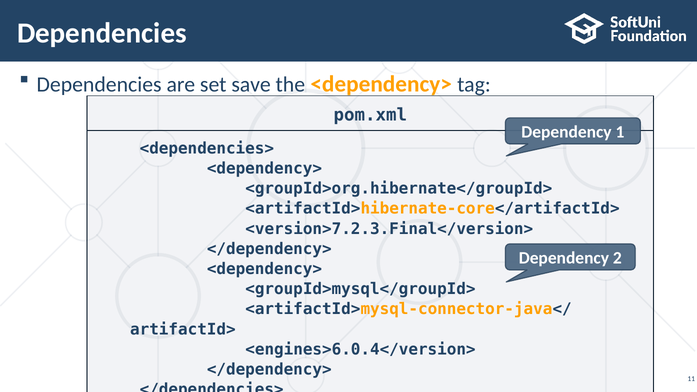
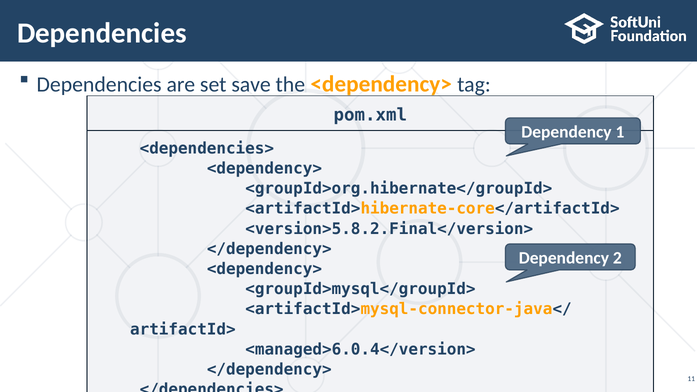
<version>7.2.3.Final</version>: <version>7.2.3.Final</version> -> <version>5.8.2.Final</version> (389, 229)
<engines>6.0.4</version>: <engines>6.0.4</version> -> <managed>6.0.4</version> (360, 350)
